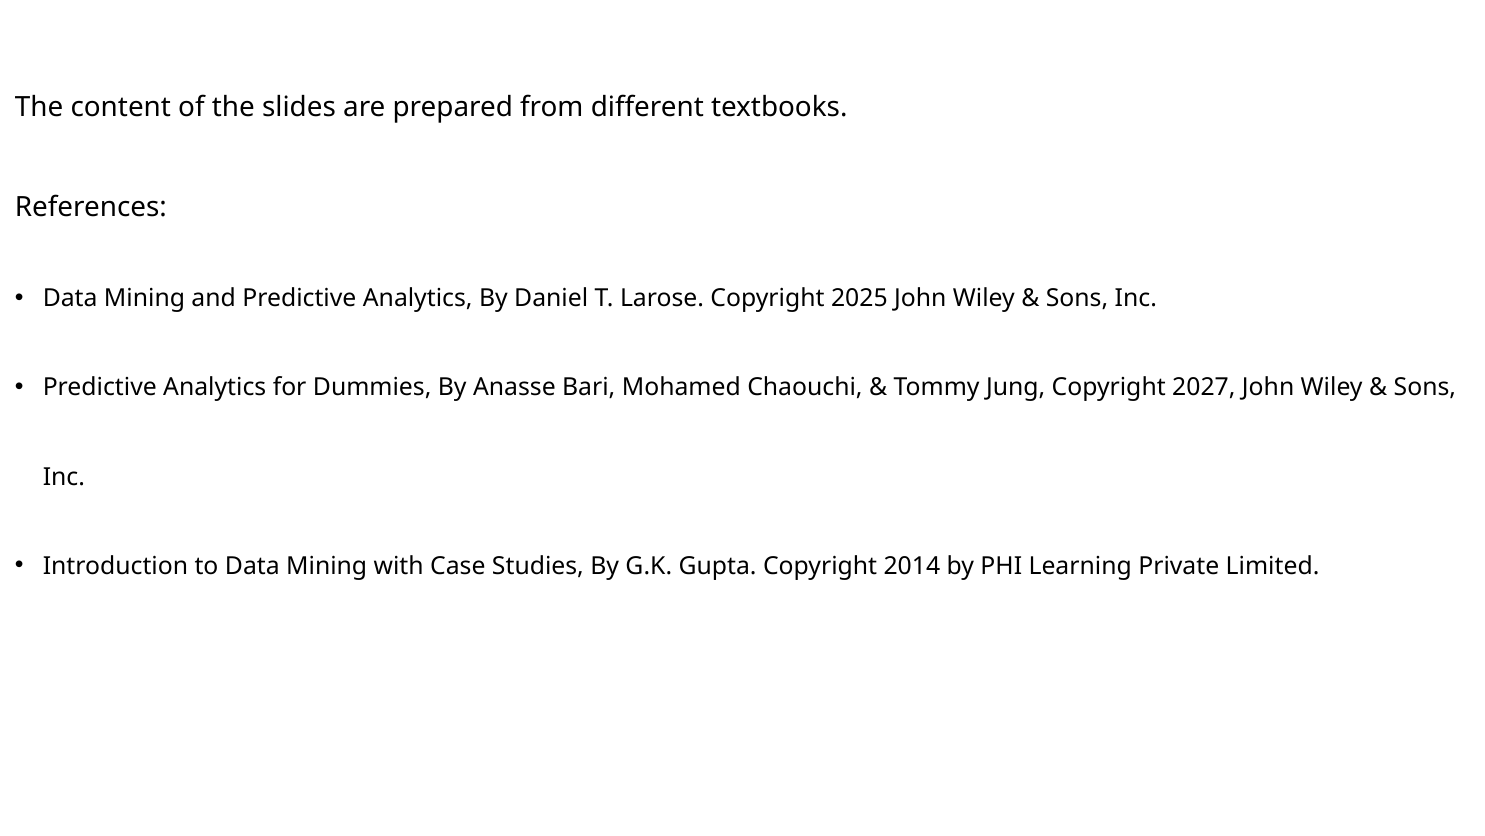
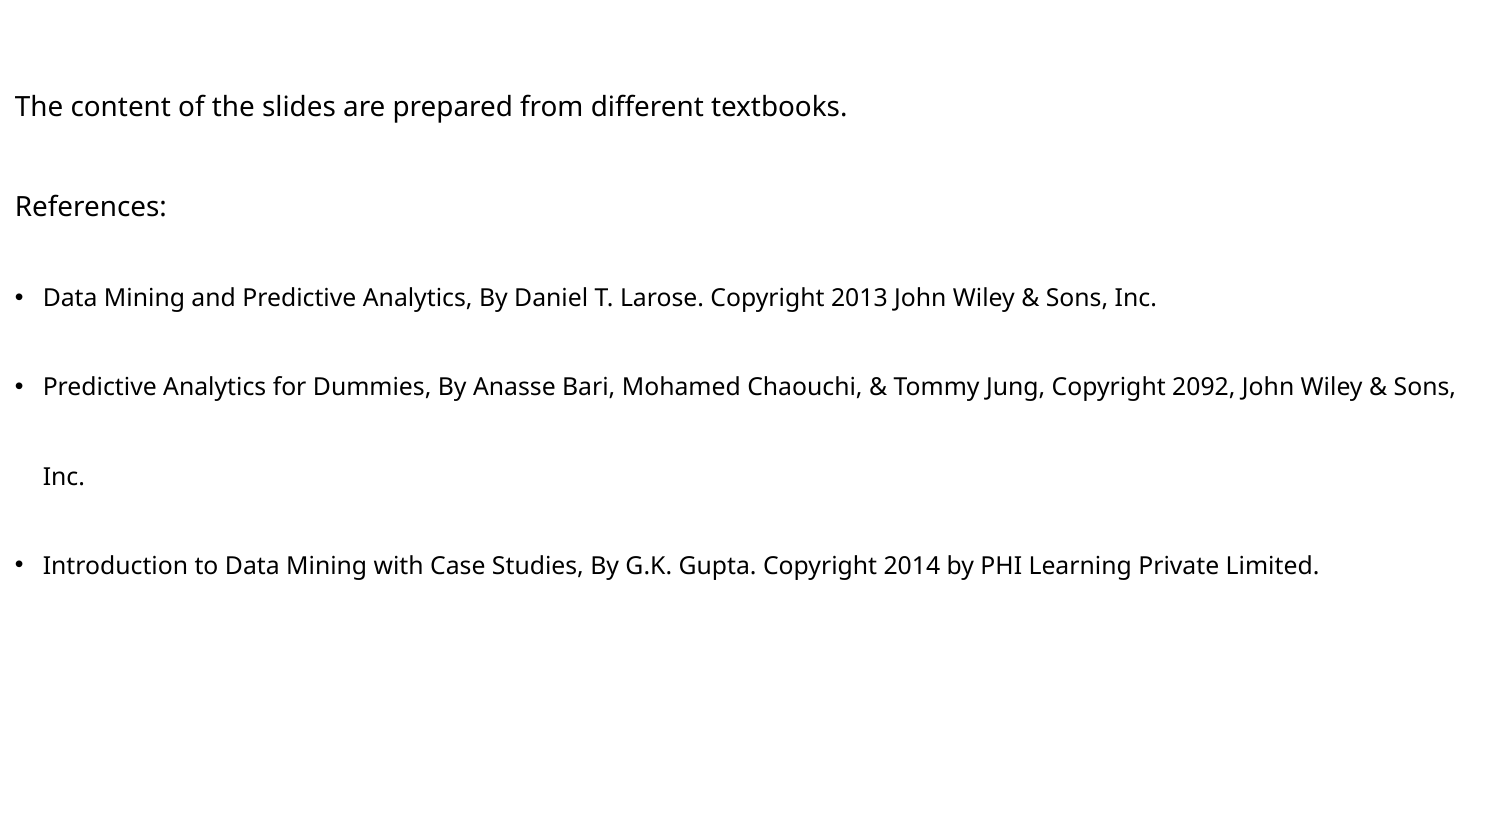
2025: 2025 -> 2013 (859, 298)
2027: 2027 -> 2092 (1204, 387)
